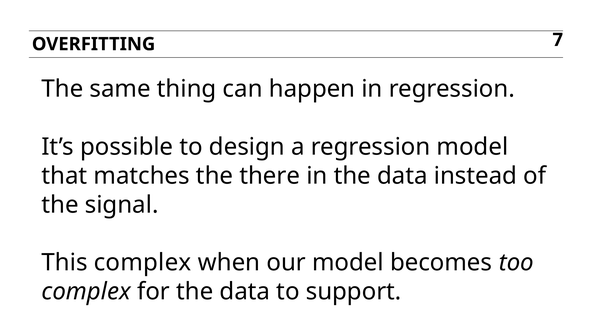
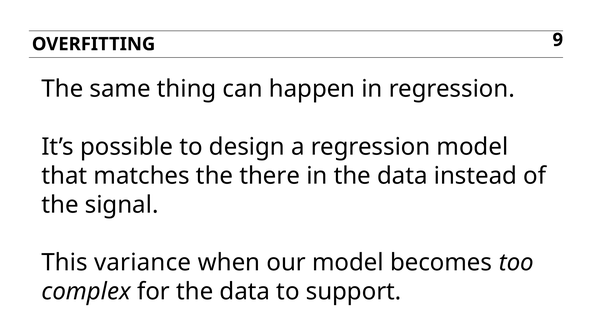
7: 7 -> 9 (558, 40)
This complex: complex -> variance (143, 262)
